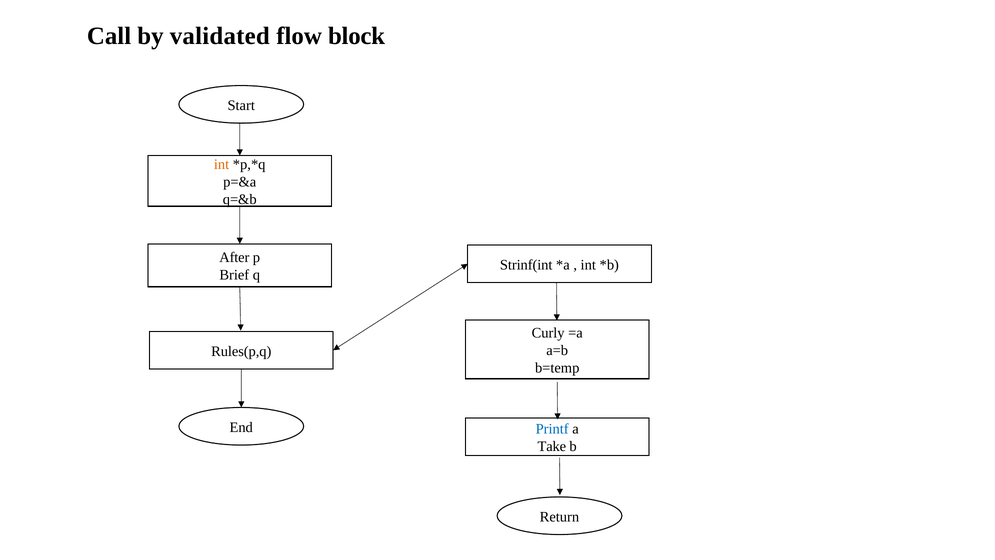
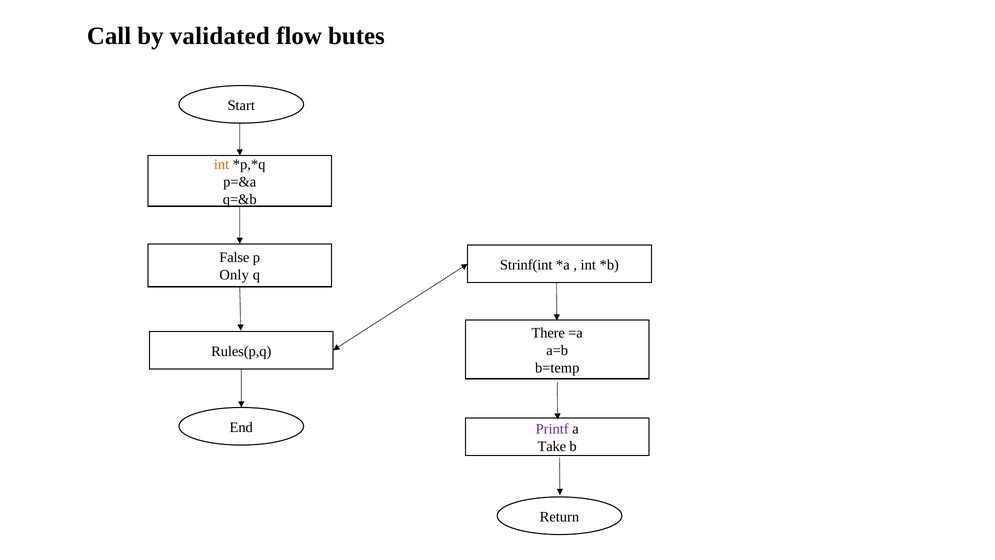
block: block -> butes (356, 36)
After: After -> False (234, 257)
Brief: Brief -> Only (234, 275)
Curly: Curly -> There (548, 333)
Printf colour: blue -> purple (552, 429)
